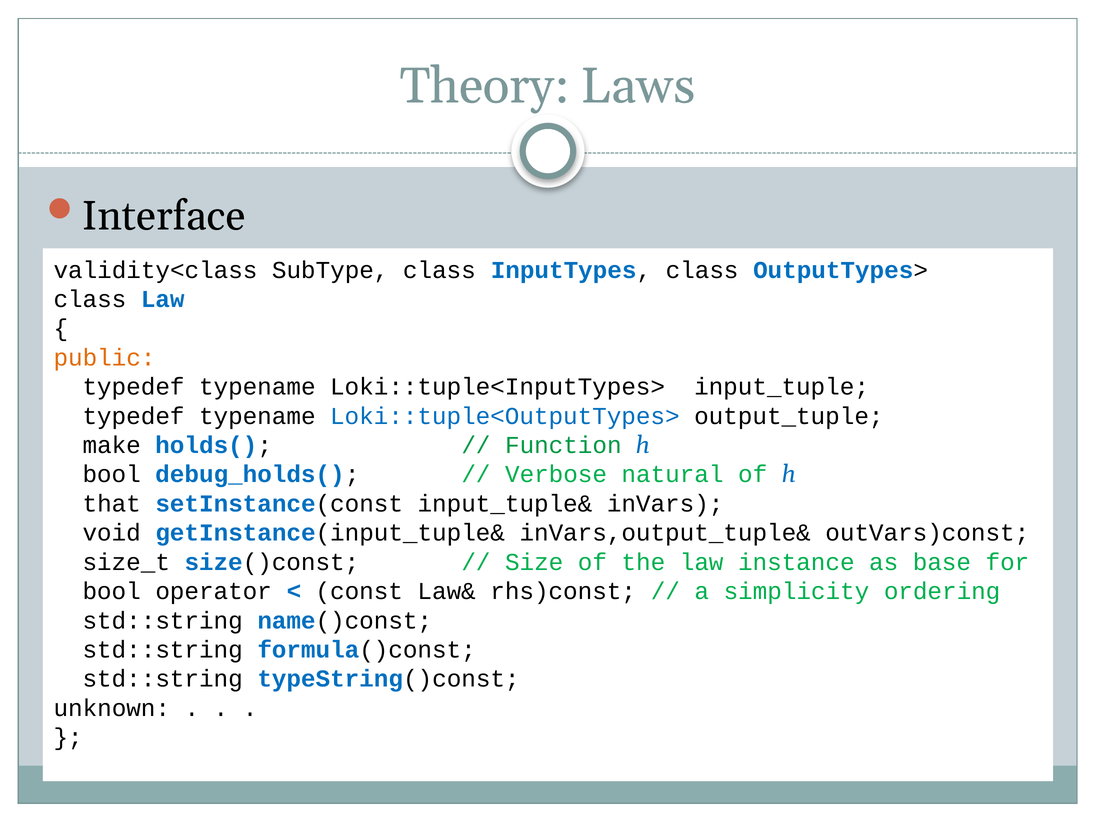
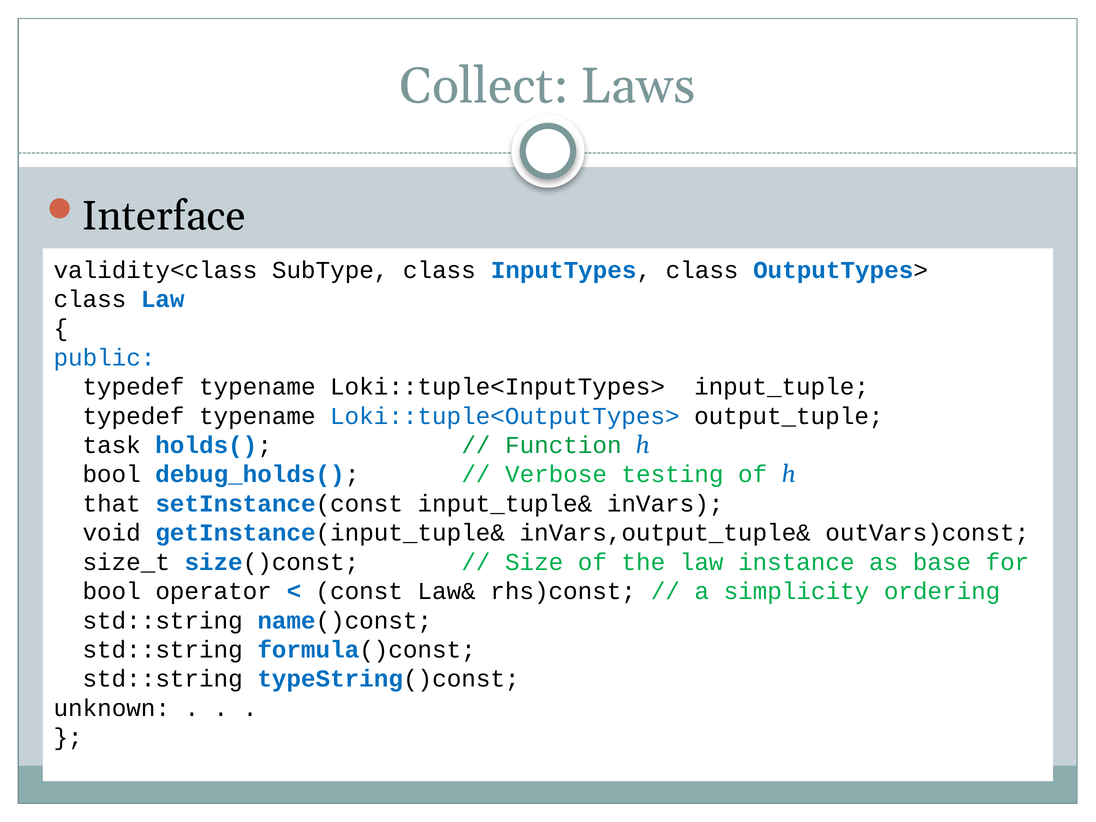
Theory: Theory -> Collect (484, 86)
public colour: orange -> blue (104, 358)
make: make -> task (112, 445)
natural: natural -> testing (672, 474)
